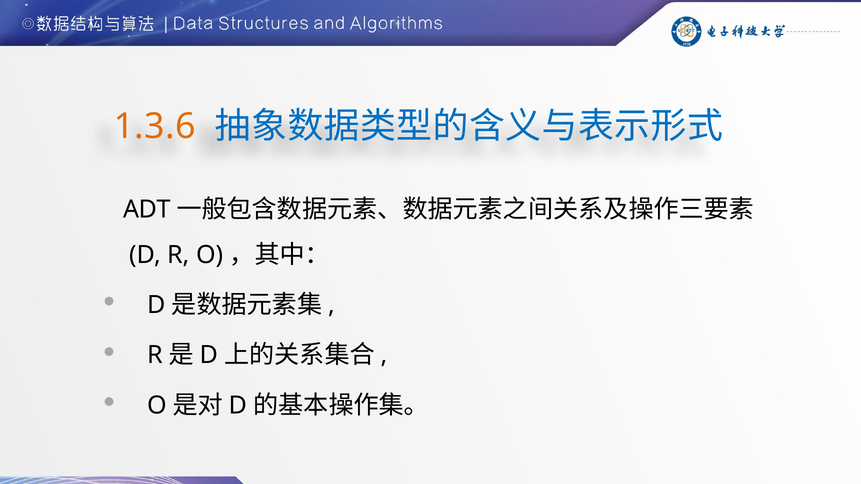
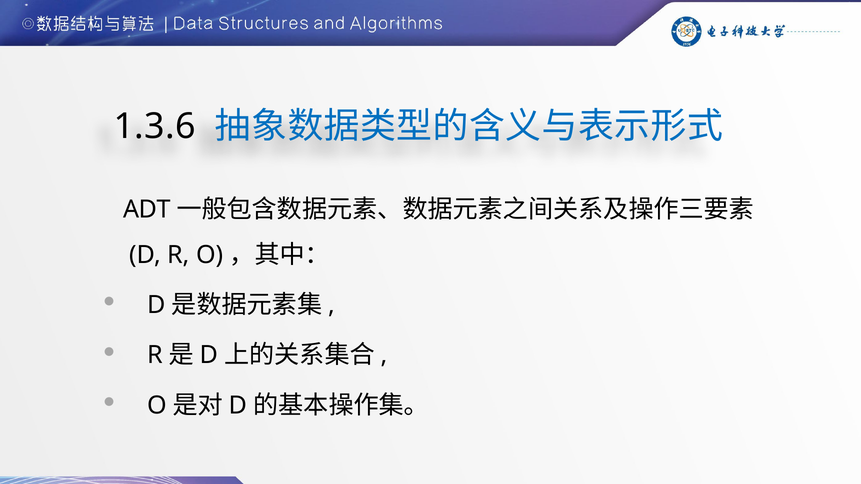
1.3.6 colour: orange -> black (155, 126)
